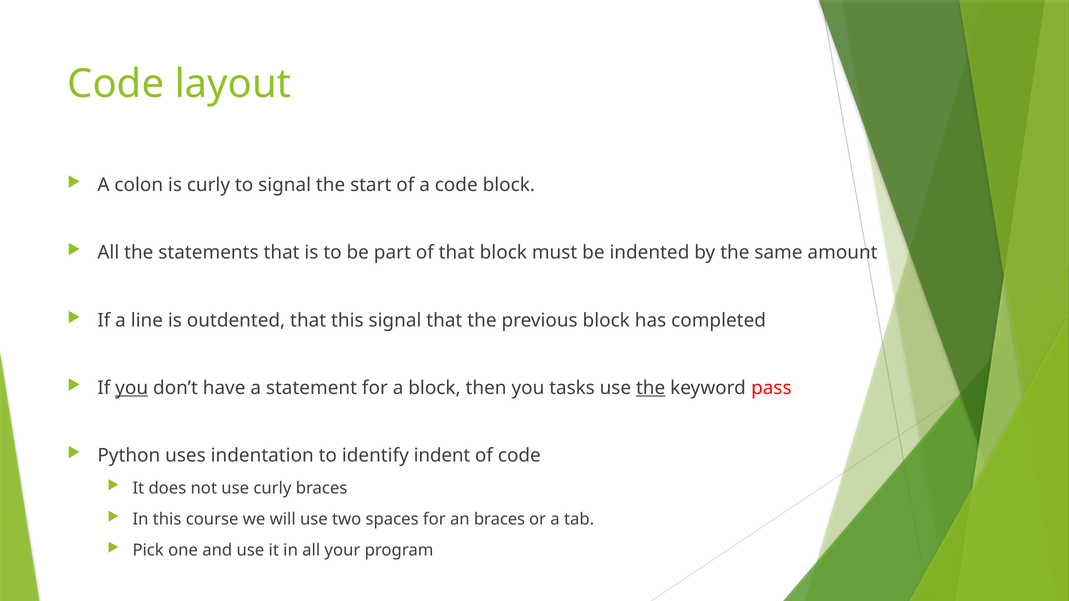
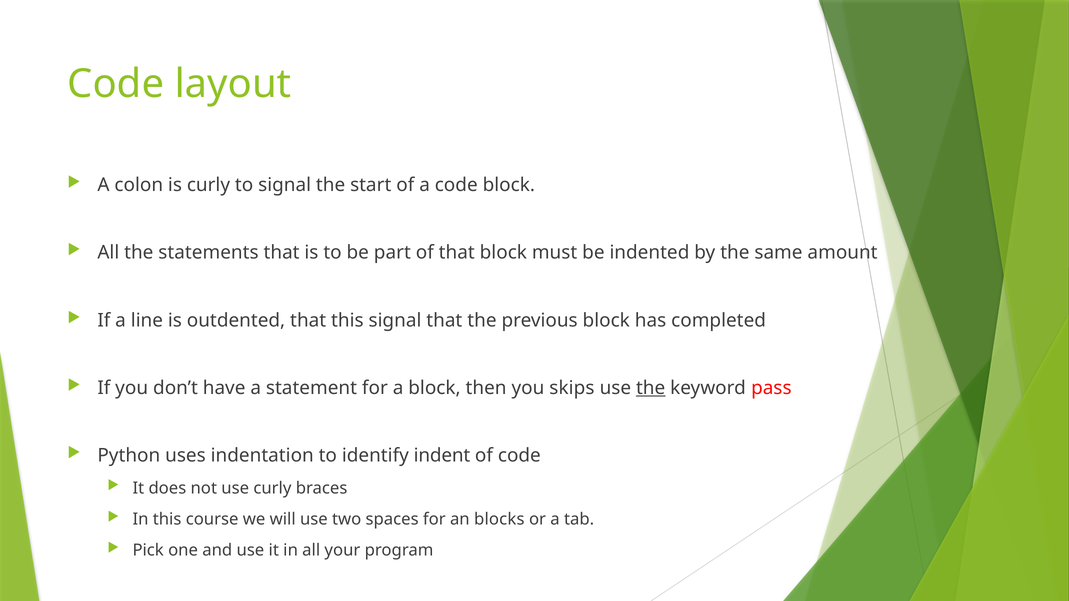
you underline: present -> none (132, 388)
tasks: tasks -> skips (572, 388)
an braces: braces -> blocks (499, 519)
